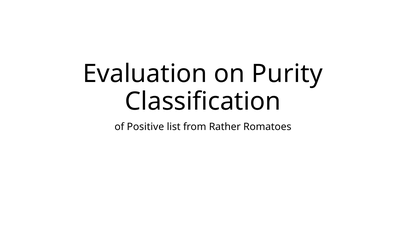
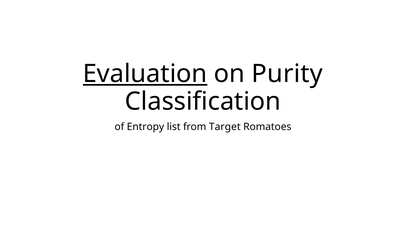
Evaluation underline: none -> present (145, 74)
Positive: Positive -> Entropy (145, 127)
Rather: Rather -> Target (225, 127)
